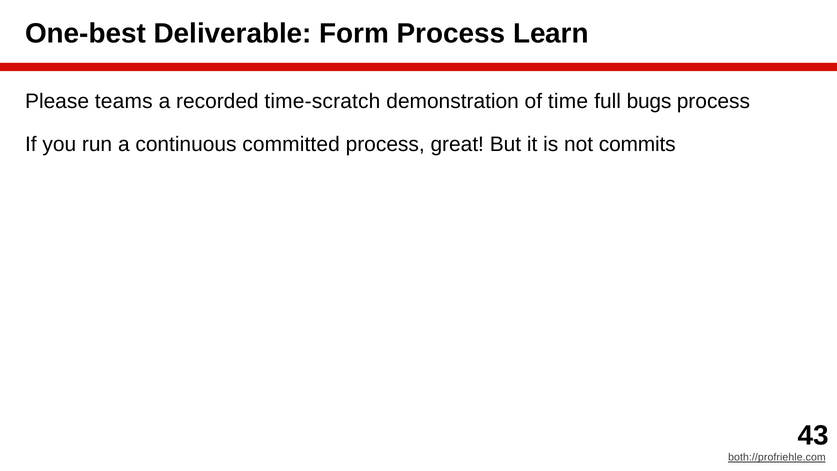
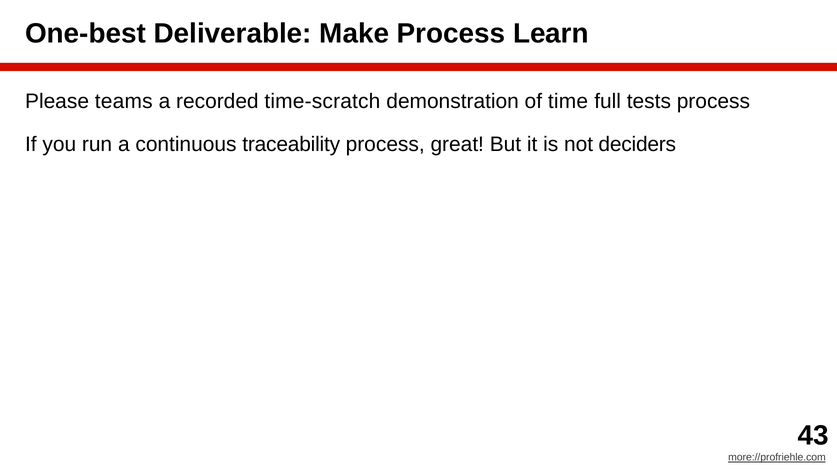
Form: Form -> Make (354, 33)
bugs: bugs -> tests (649, 101)
committed: committed -> traceability (291, 144)
commits: commits -> deciders (637, 144)
both://profriehle.com: both://profriehle.com -> more://profriehle.com (777, 457)
